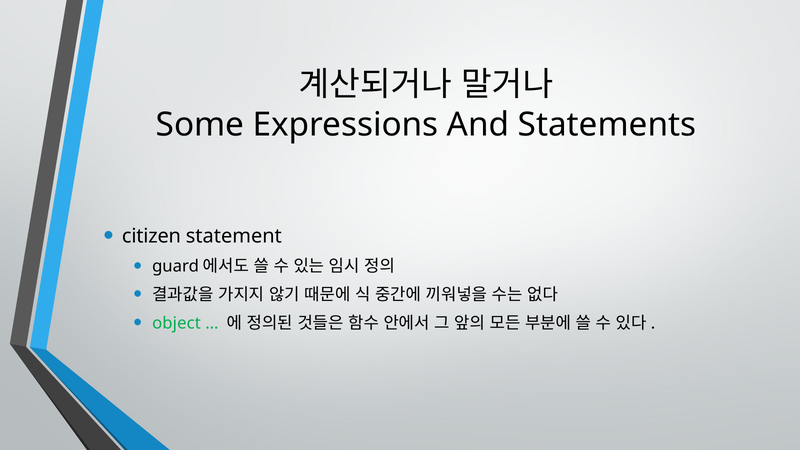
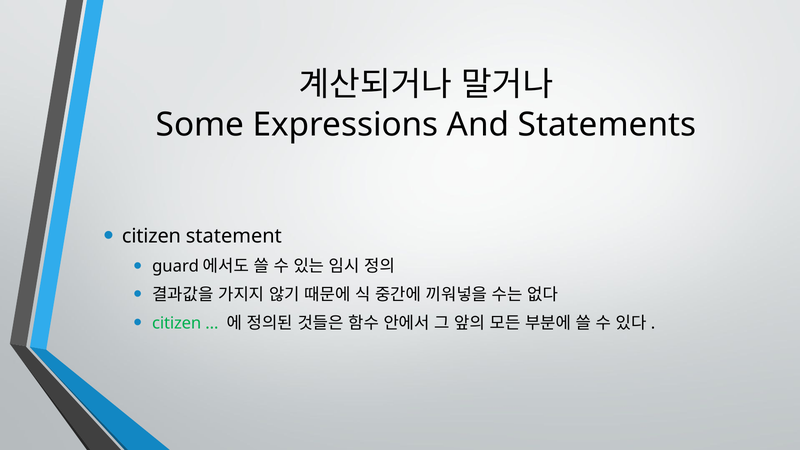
object: object -> citizen (177, 323)
